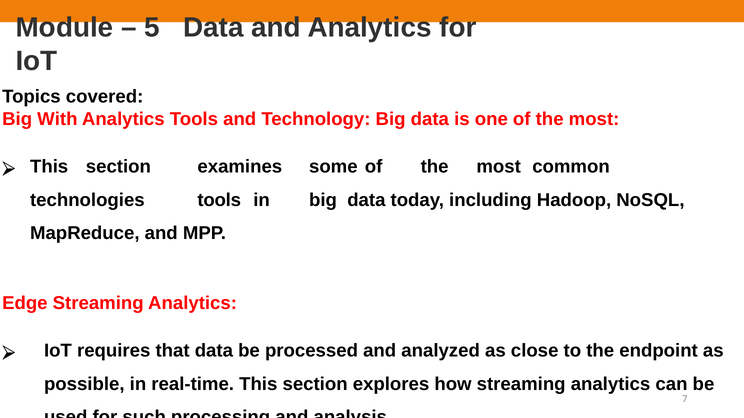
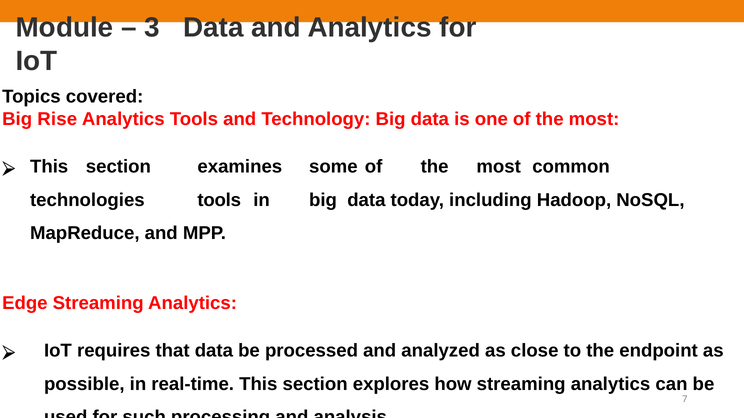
5: 5 -> 3 (152, 28)
With: With -> Rise (57, 119)
